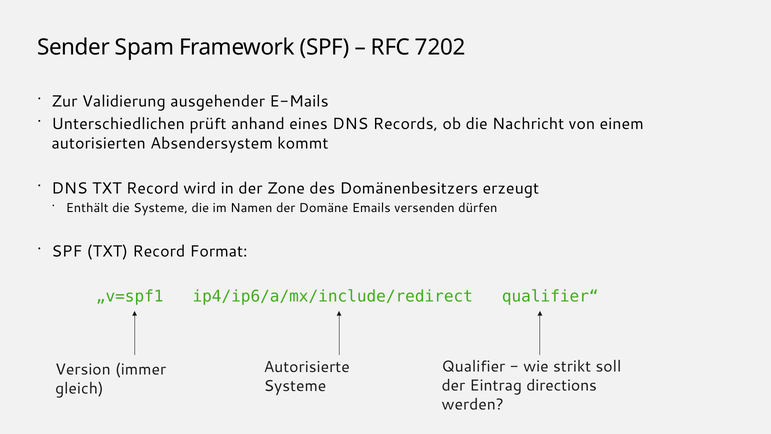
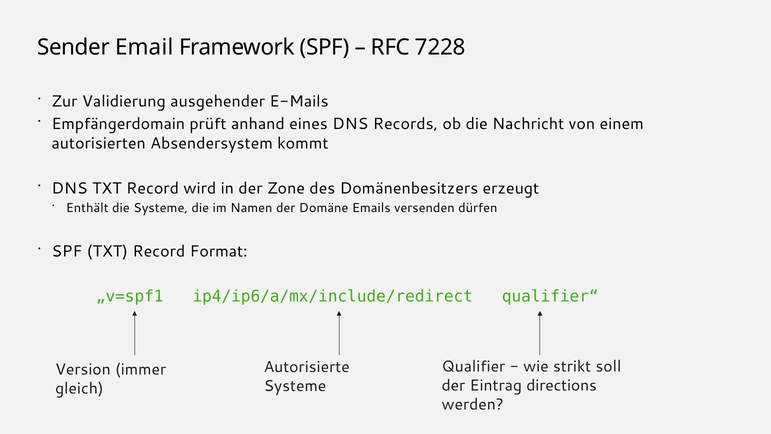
Spam: Spam -> Email (144, 47)
7202: 7202 -> 7228 (440, 47)
Unterschiedlichen: Unterschiedlichen -> Empfängerdomain (118, 124)
